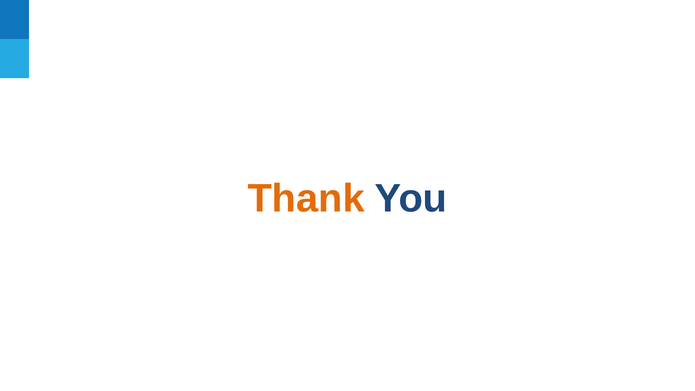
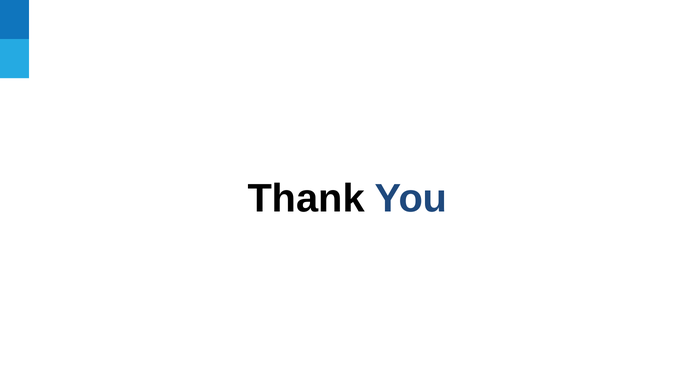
Thank colour: orange -> black (306, 198)
